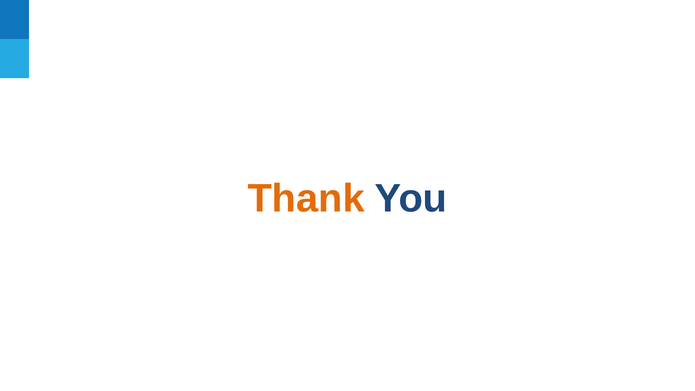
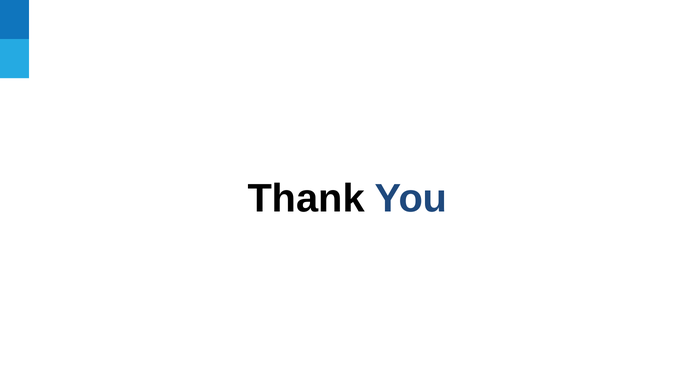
Thank colour: orange -> black (306, 198)
